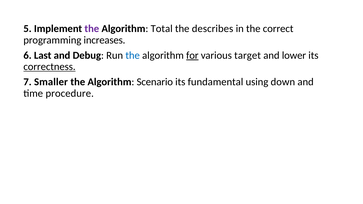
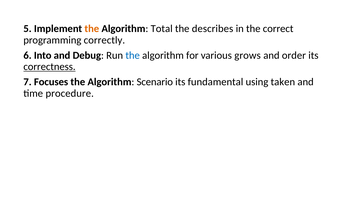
the colour: purple -> orange (92, 29)
increases: increases -> correctly (104, 40)
Last: Last -> Into (43, 55)
for underline: present -> none (192, 55)
target: target -> grows (248, 55)
lower: lower -> order (294, 55)
Smaller: Smaller -> Focuses (51, 82)
down: down -> taken (283, 82)
